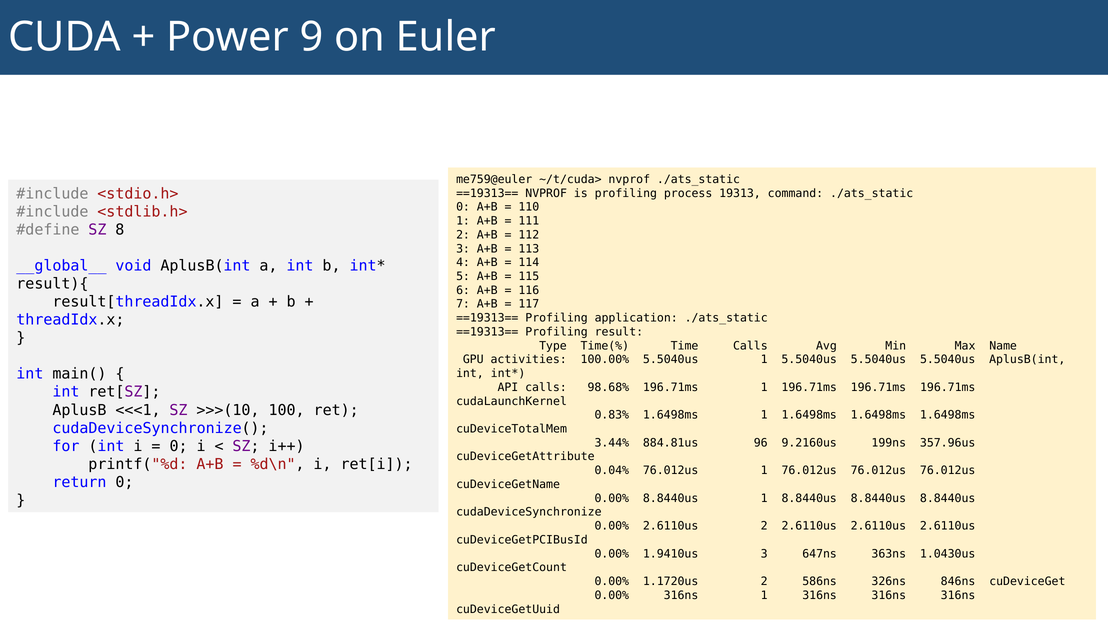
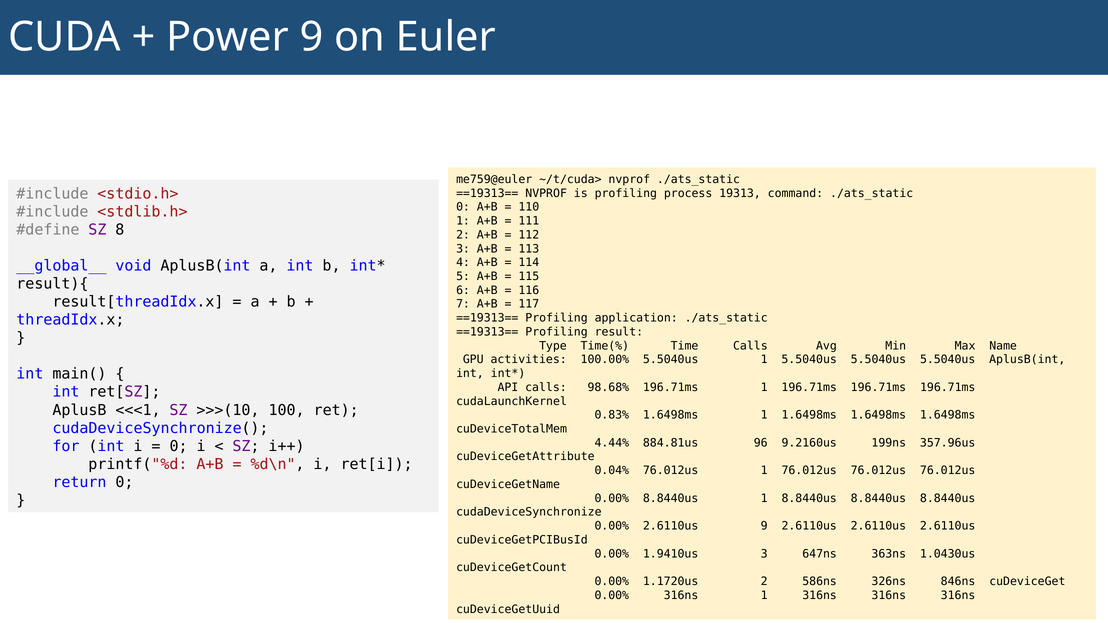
3.44%: 3.44% -> 4.44% (612, 443)
2.6110us 2: 2 -> 9 (764, 526)
